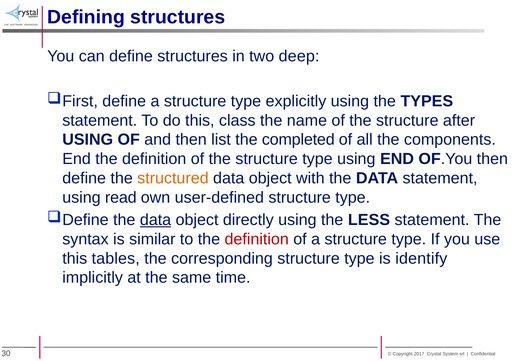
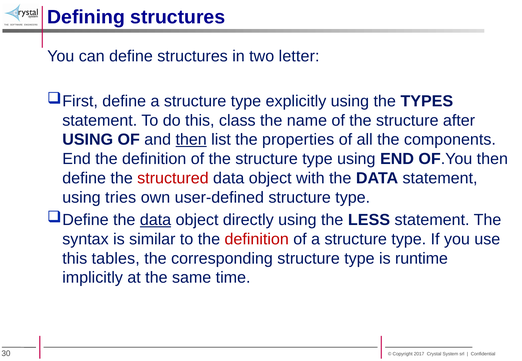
deep: deep -> letter (299, 56)
then underline: none -> present (191, 140)
completed: completed -> properties (298, 140)
structured colour: orange -> red (173, 178)
read: read -> tries (121, 198)
identify: identify -> runtime (421, 259)
